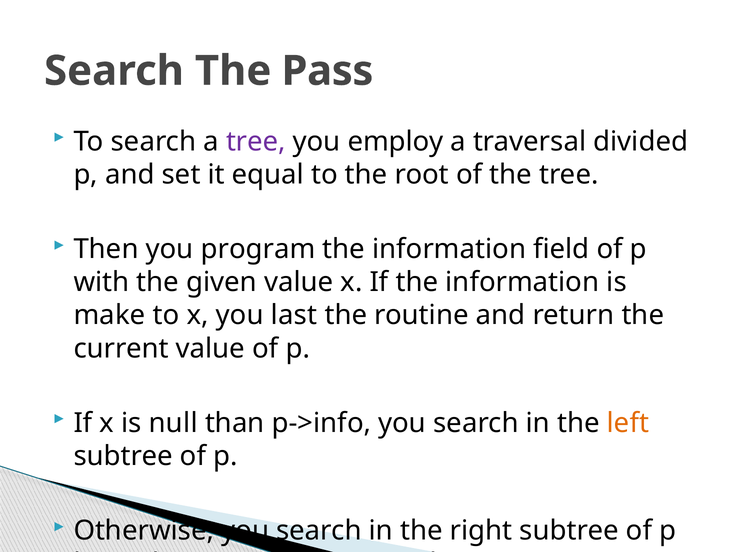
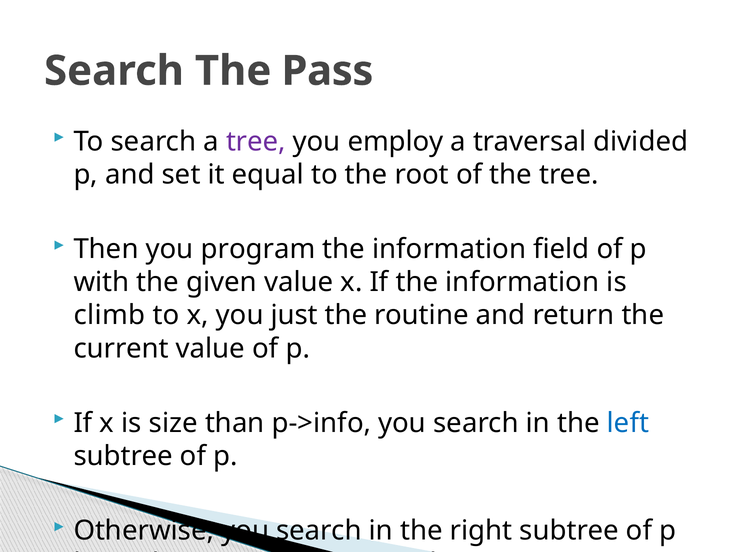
make: make -> climb (109, 315)
last: last -> just (294, 315)
null: null -> size (173, 423)
left colour: orange -> blue (628, 423)
